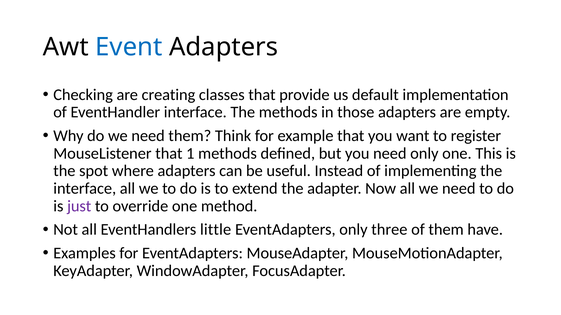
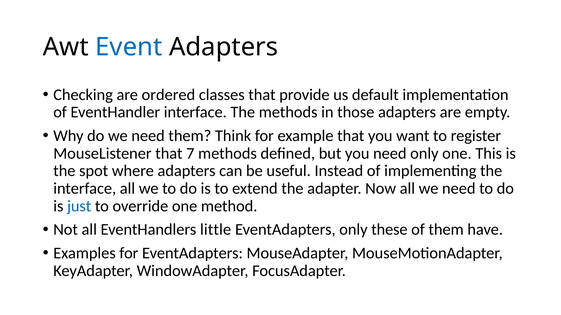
creating: creating -> ordered (168, 95)
1: 1 -> 7 (190, 154)
just colour: purple -> blue (79, 207)
three: three -> these (389, 230)
